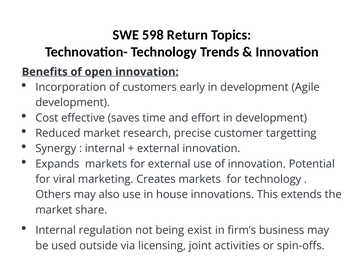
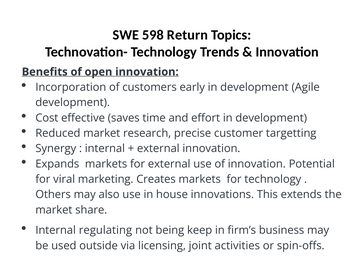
regulation: regulation -> regulating (105, 230)
exist: exist -> keep (200, 230)
